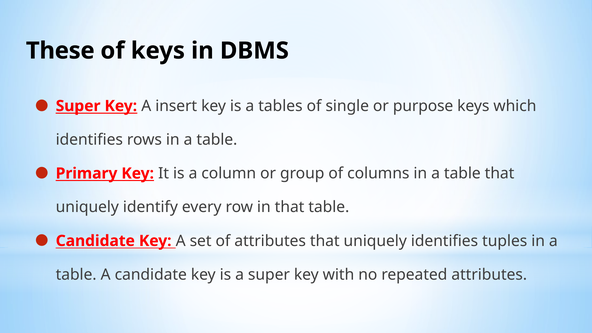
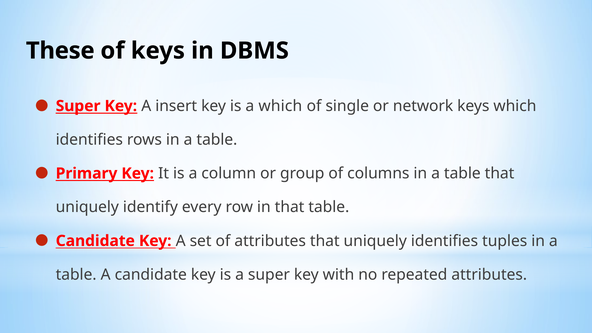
a tables: tables -> which (280, 106)
purpose: purpose -> network (423, 106)
